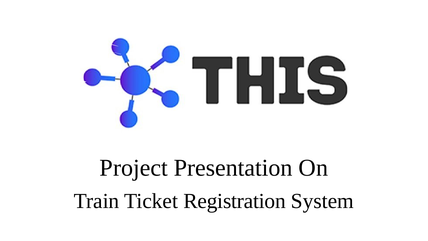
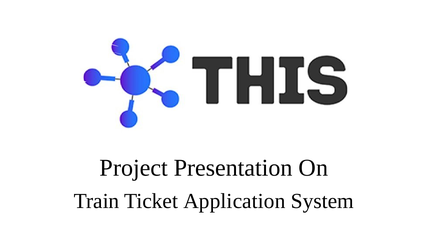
Registration: Registration -> Application (234, 201)
